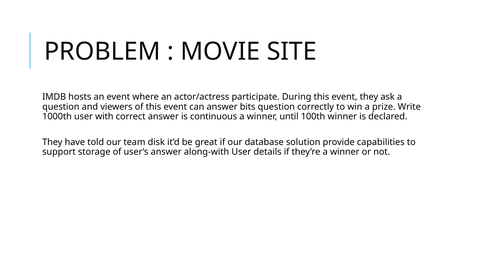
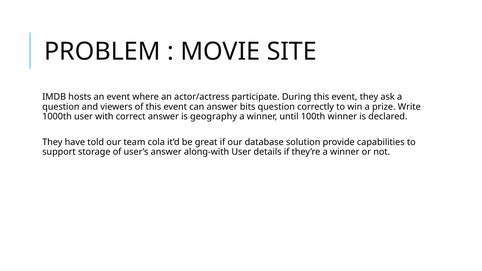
continuous: continuous -> geography (214, 117)
disk: disk -> cola (156, 142)
